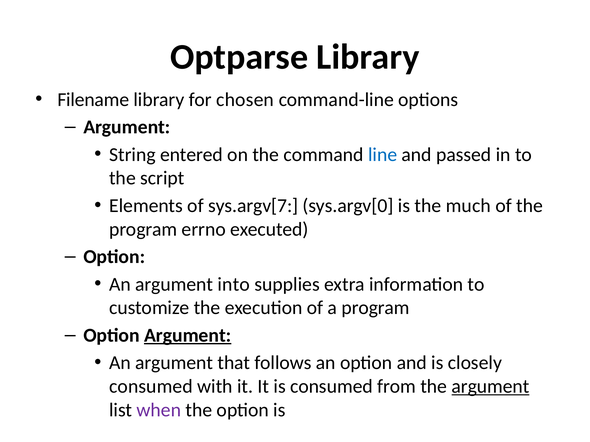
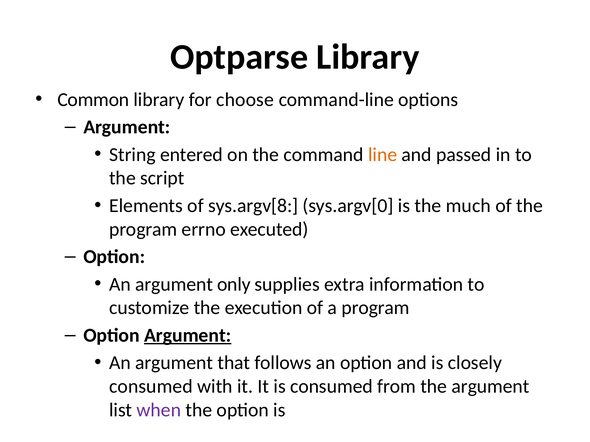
Filename: Filename -> Common (93, 100)
chosen: chosen -> choose (245, 100)
line colour: blue -> orange (383, 155)
sys.argv[7: sys.argv[7 -> sys.argv[8 (253, 206)
into: into -> only (234, 285)
argument underline: present -> none (490, 387)
